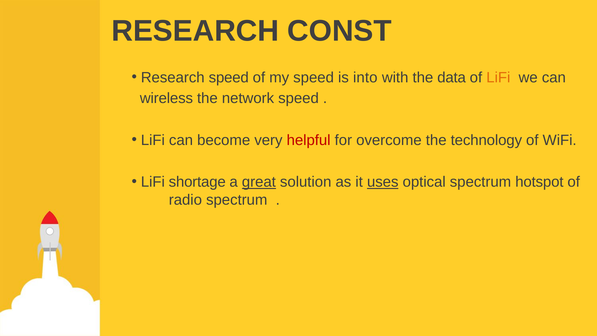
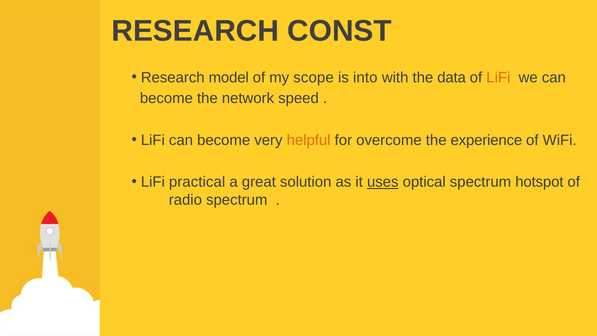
Research speed: speed -> model (229, 77)
my speed: speed -> scope (314, 77)
wireless: wireless -> become (166, 98)
helpful colour: red -> orange (309, 140)
technology: technology -> experience (486, 140)
shortage: shortage -> practical (197, 182)
great underline: present -> none (259, 182)
